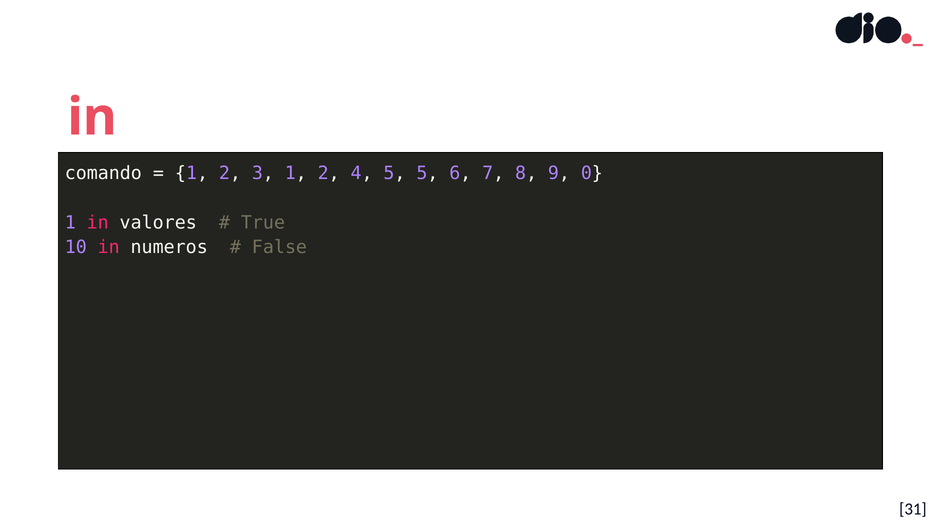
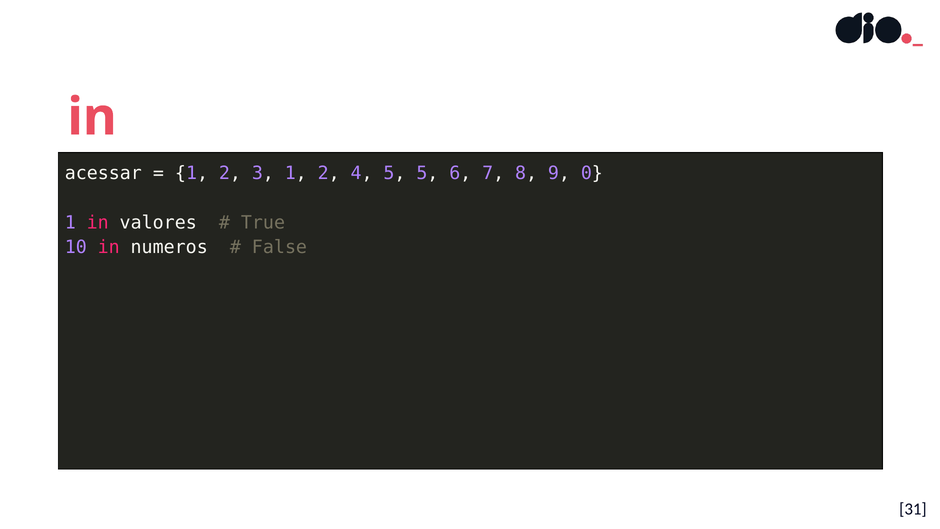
comando: comando -> acessar (103, 173)
